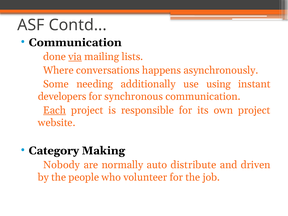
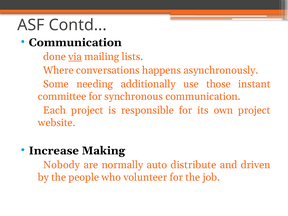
using: using -> those (219, 84)
developers: developers -> committee (62, 97)
Each underline: present -> none (55, 110)
Category: Category -> Increase (54, 151)
